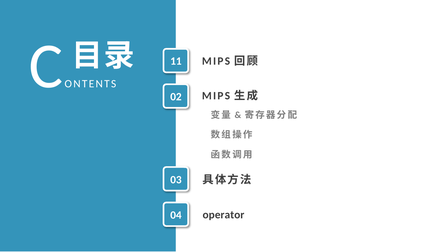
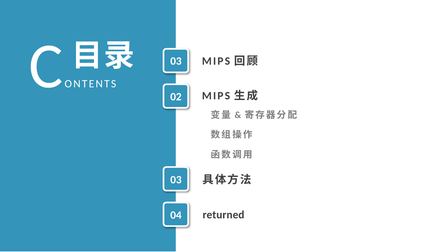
11: 11 -> 03 (176, 61)
operator: operator -> returned (223, 214)
